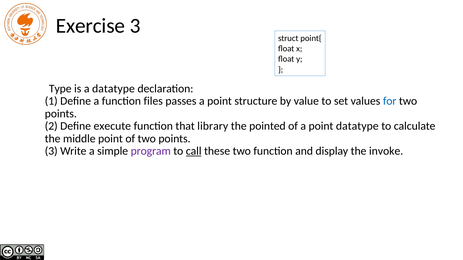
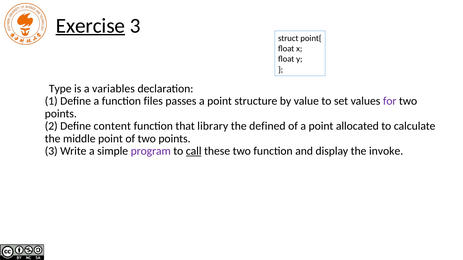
Exercise underline: none -> present (90, 26)
a datatype: datatype -> variables (113, 89)
for colour: blue -> purple (390, 101)
execute: execute -> content (112, 126)
pointed: pointed -> defined (267, 126)
point datatype: datatype -> allocated (357, 126)
